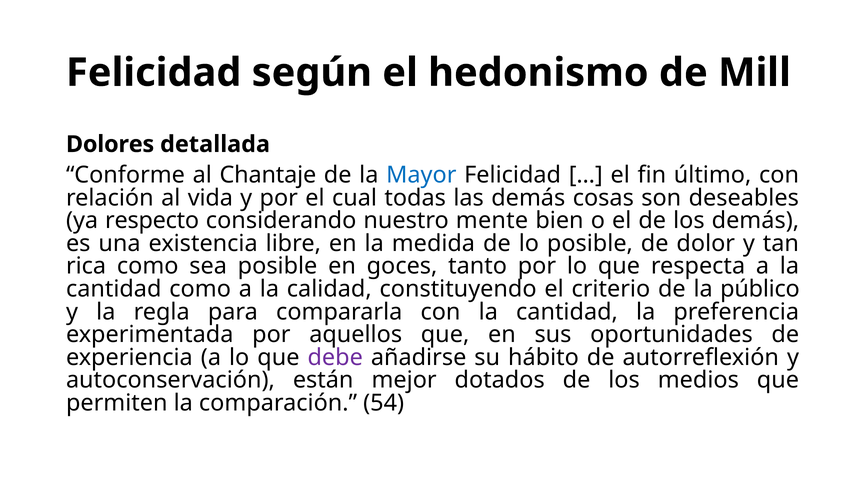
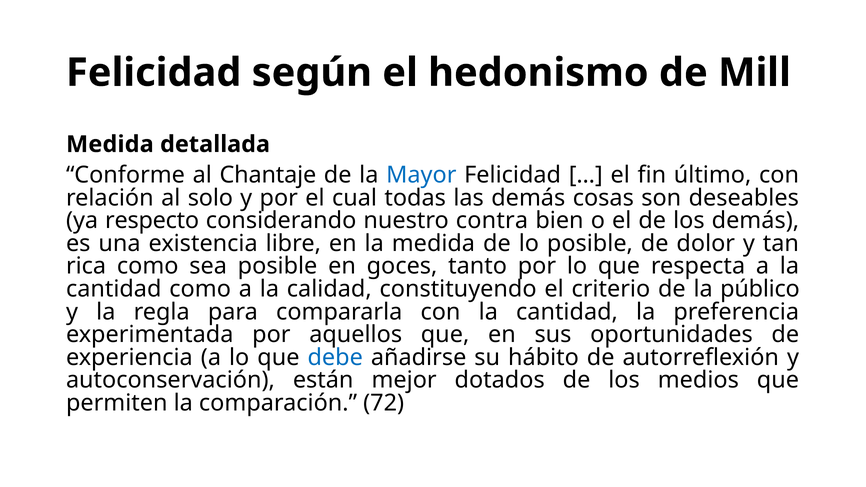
Dolores: Dolores -> Medida (110, 144)
vida: vida -> solo (210, 198)
mente: mente -> contra (492, 221)
debe colour: purple -> blue (335, 357)
54: 54 -> 72 (384, 403)
